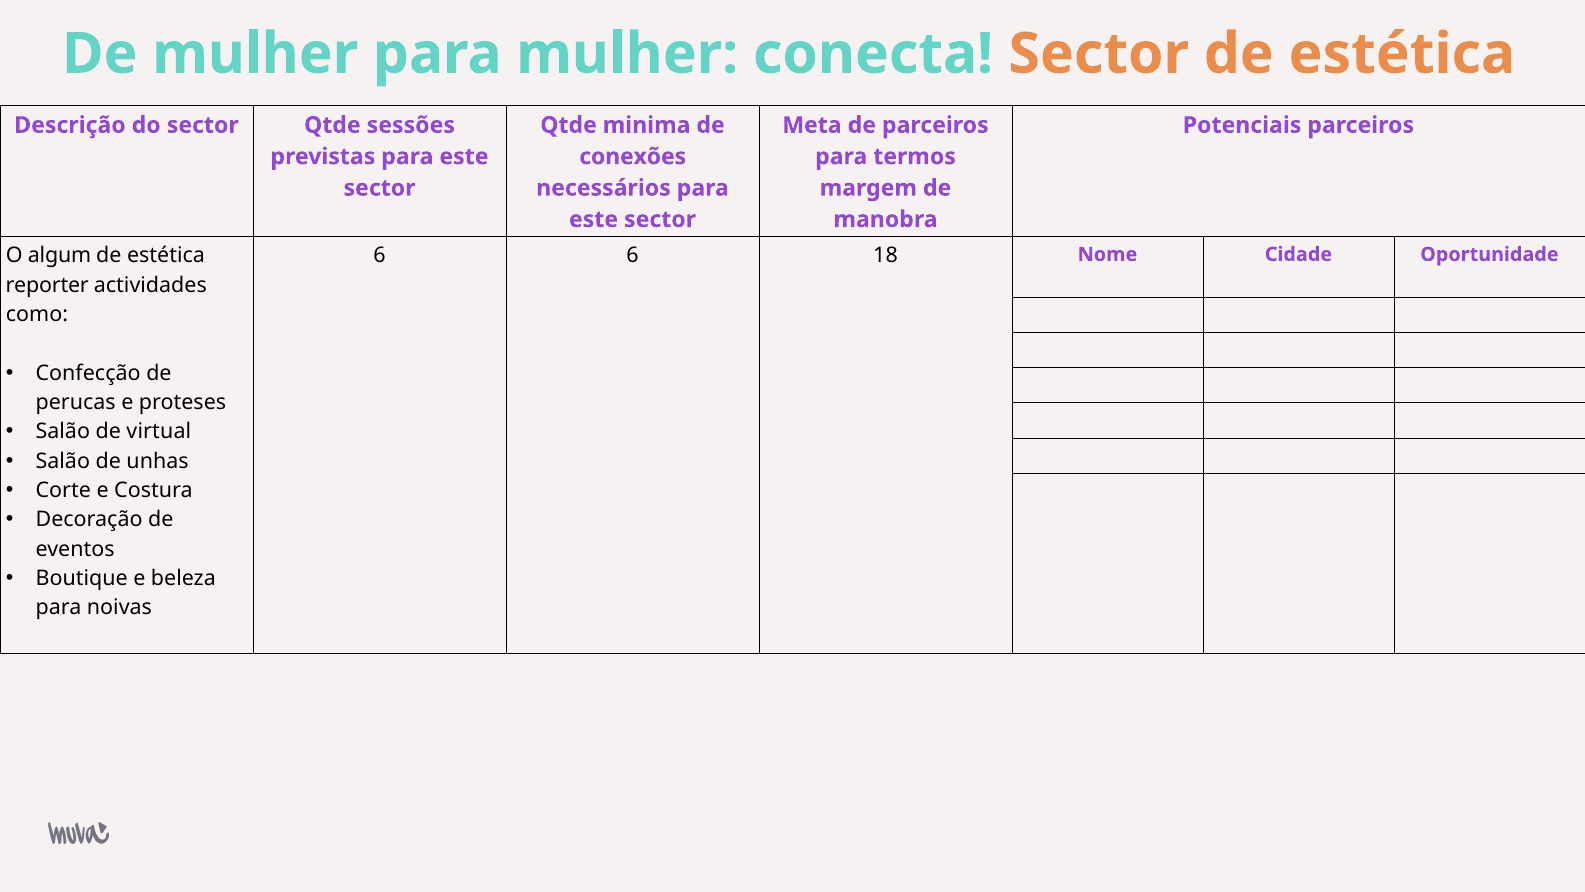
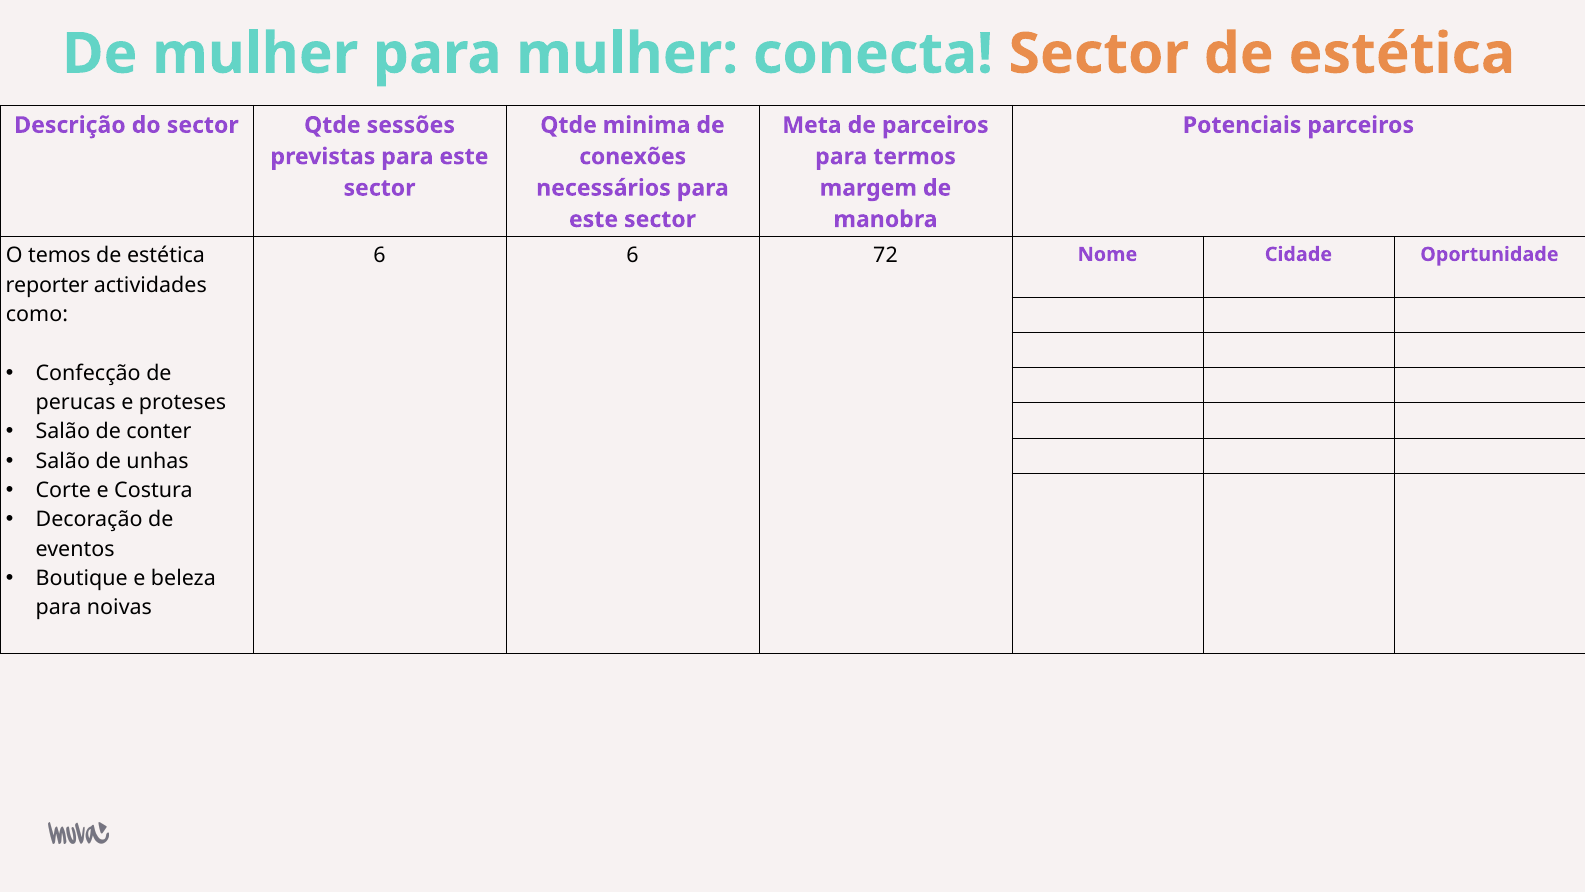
algum: algum -> temos (60, 256)
18: 18 -> 72 (886, 256)
virtual: virtual -> conter (159, 431)
